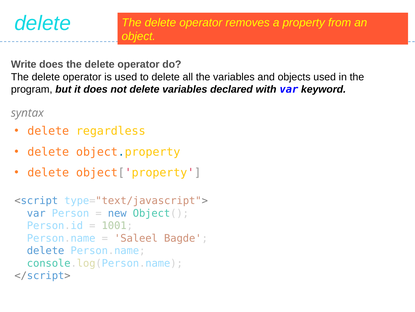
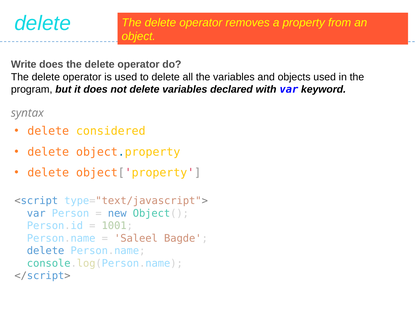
regardless: regardless -> considered (111, 131)
